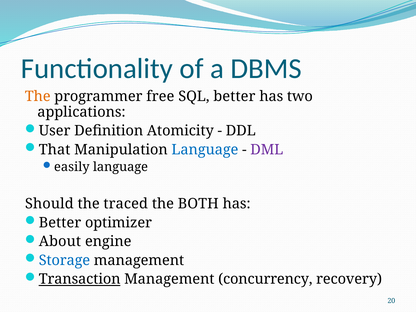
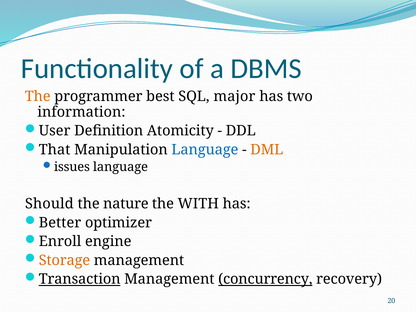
free: free -> best (160, 96)
SQL better: better -> major (234, 96)
applications: applications -> information (81, 112)
DML colour: purple -> orange (267, 150)
easily: easily -> issues (72, 167)
traced: traced -> nature (126, 204)
BOTH: BOTH -> WITH (198, 204)
About: About -> Enroll (60, 242)
Storage colour: blue -> orange (64, 260)
concurrency underline: none -> present (265, 279)
